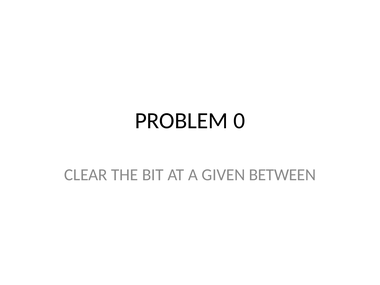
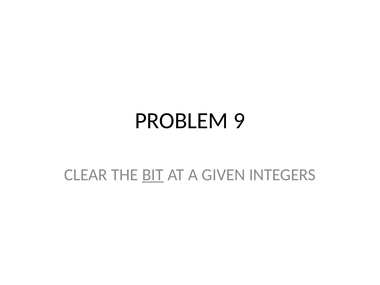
0: 0 -> 9 (239, 121)
BIT underline: none -> present (153, 175)
BETWEEN: BETWEEN -> INTEGERS (282, 175)
